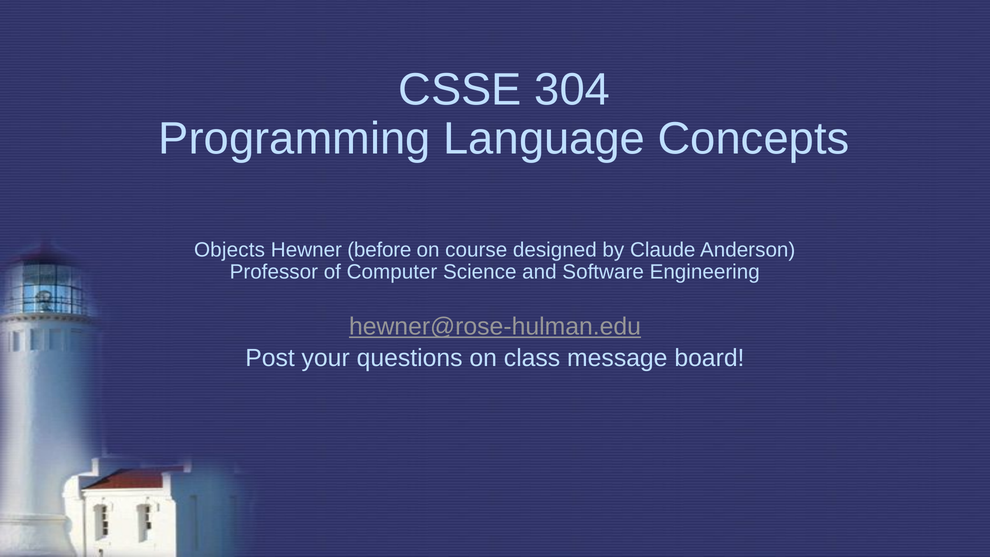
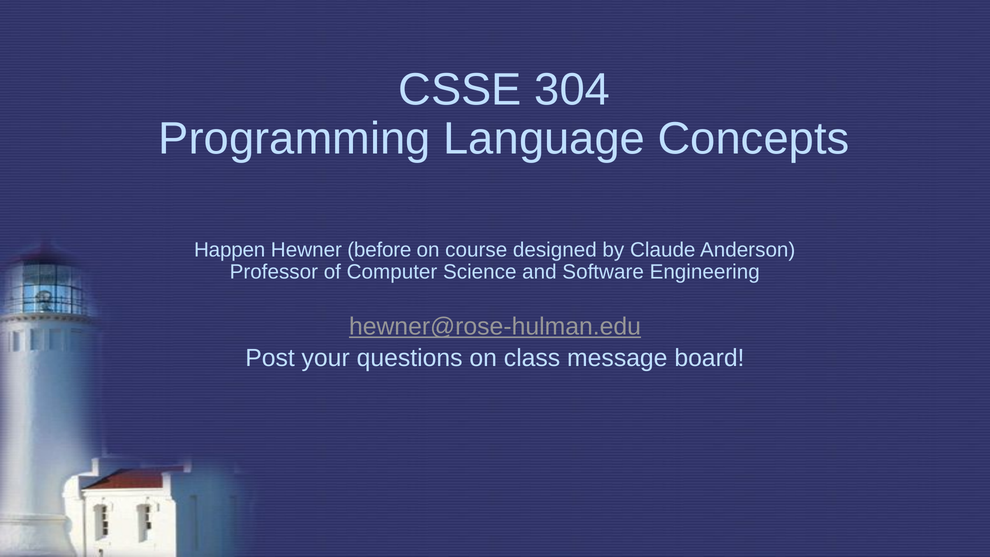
Objects: Objects -> Happen (230, 250)
